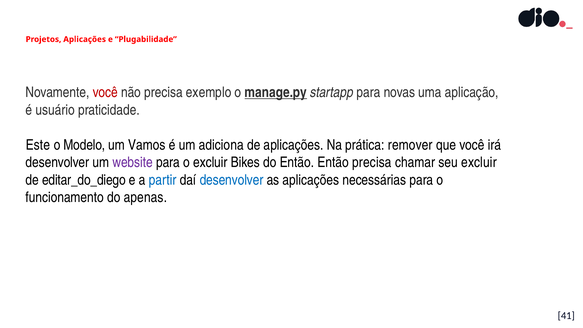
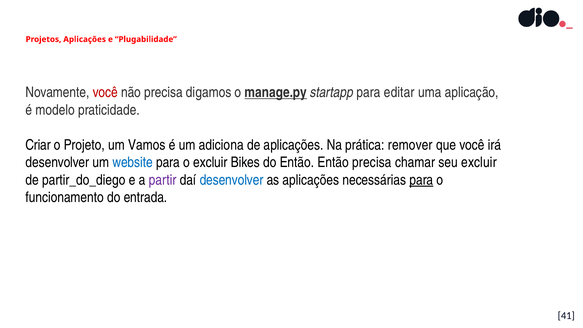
exemplo: exemplo -> digamos (209, 92)
novas: novas -> editar (399, 92)
usuário: usuário -> modelo (55, 110)
Este: Este -> Criar (38, 145)
Modelo: Modelo -> Projeto (84, 145)
website colour: purple -> blue (133, 162)
editar_do_diego: editar_do_diego -> partir_do_diego (84, 180)
partir colour: blue -> purple (163, 180)
para underline: none -> present (421, 180)
apenas: apenas -> entrada (145, 197)
